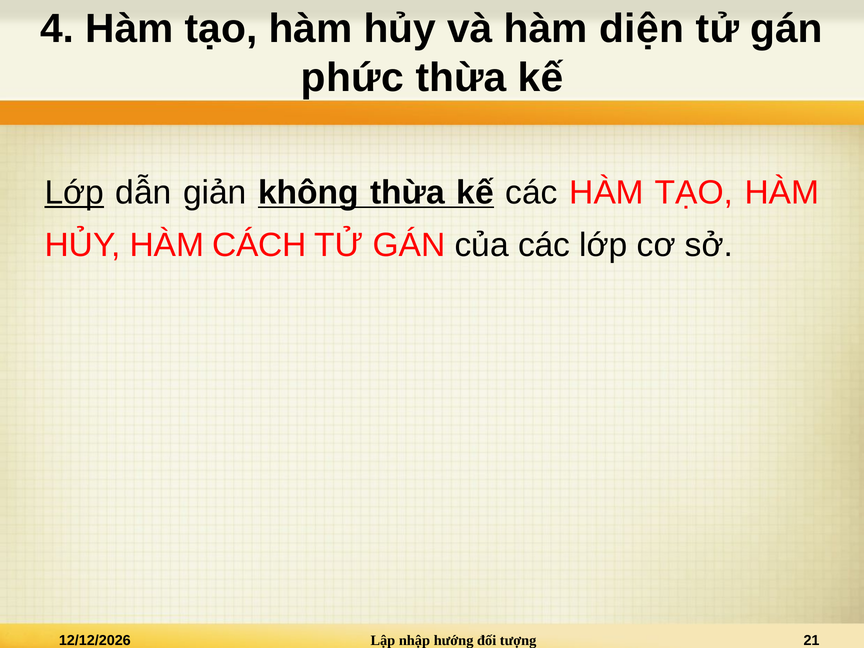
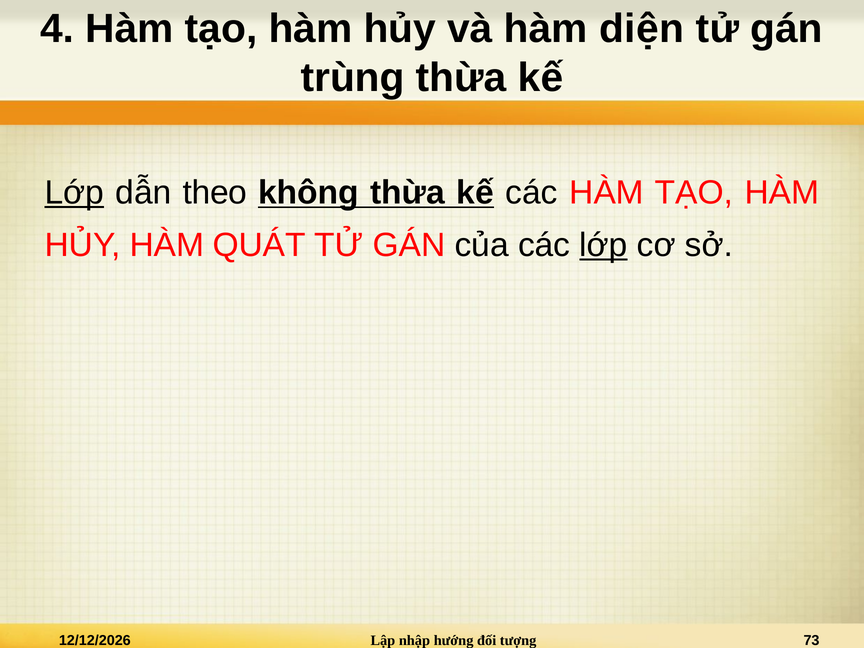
phức: phức -> trùng (353, 78)
giản: giản -> theo (215, 193)
CÁCH: CÁCH -> QUÁT (259, 245)
lớp underline: none -> present (604, 245)
21: 21 -> 73 (811, 640)
